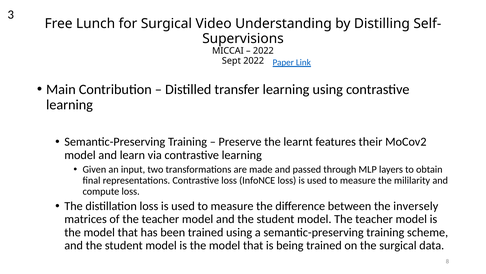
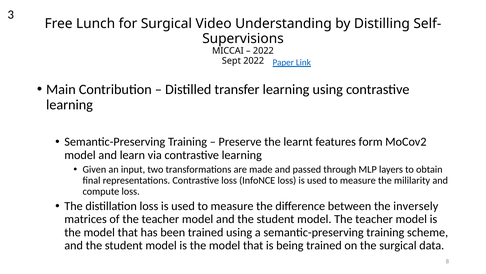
their: their -> form (371, 142)
